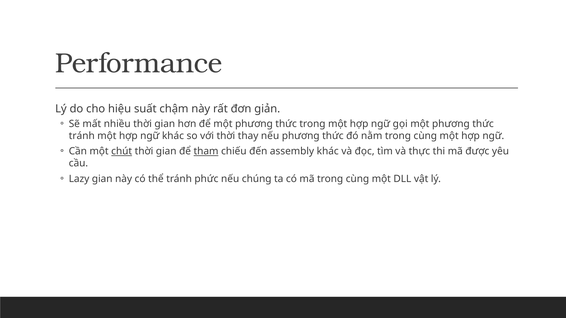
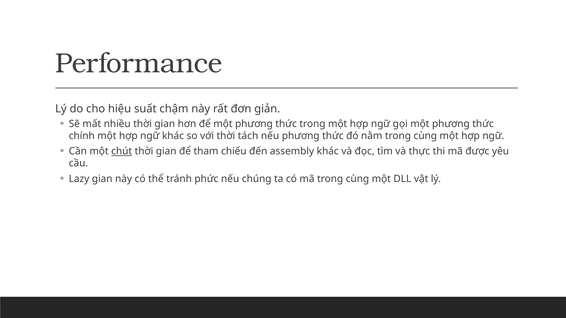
tránh: tránh -> chính (82, 136)
thay: thay -> tách (248, 136)
tham underline: present -> none (206, 151)
